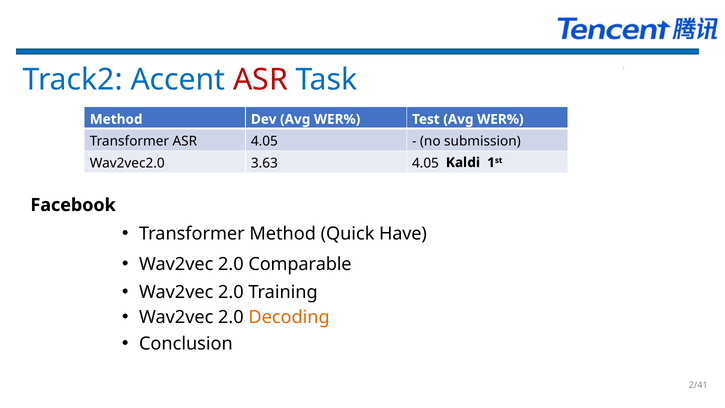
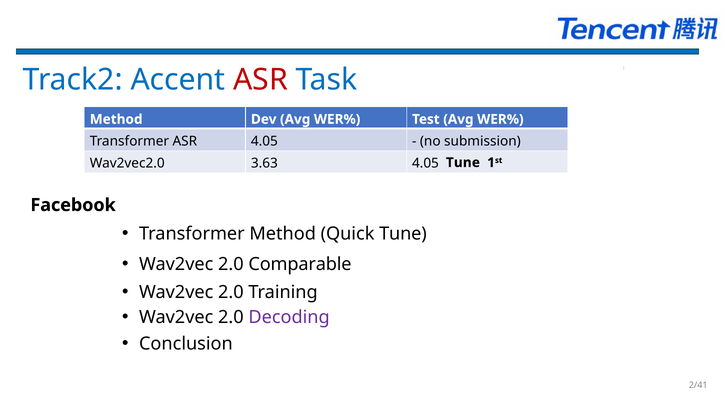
4.05 Kaldi: Kaldi -> Tune (463, 162)
Quick Have: Have -> Tune (403, 234)
Decoding colour: orange -> purple (289, 317)
